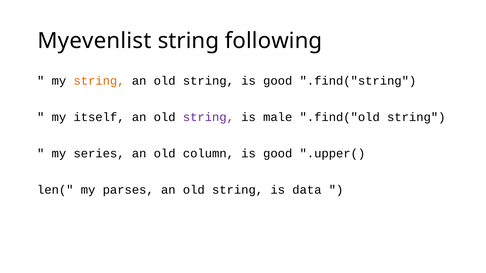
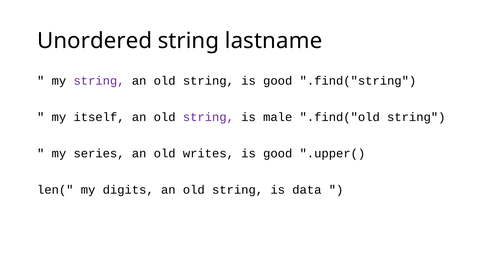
Myevenlist: Myevenlist -> Unordered (95, 41)
following: following -> lastname (274, 41)
string colour: orange -> purple (99, 81)
column: column -> writes (208, 154)
parses: parses -> digits (128, 190)
